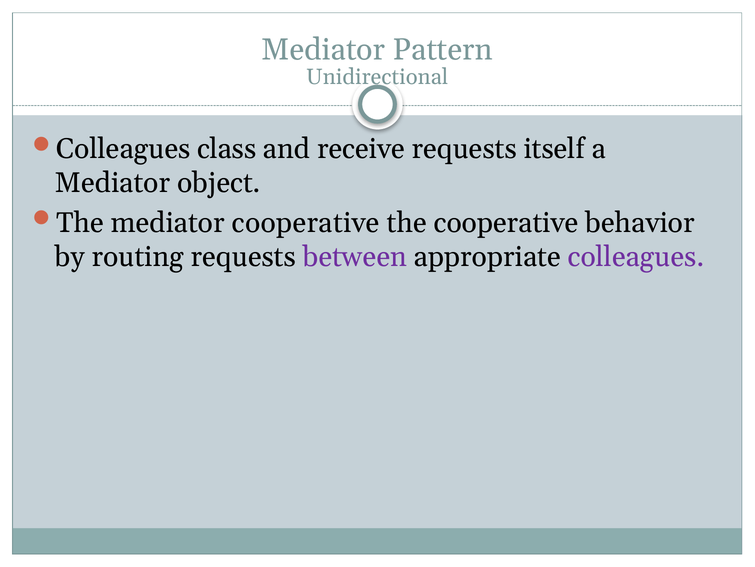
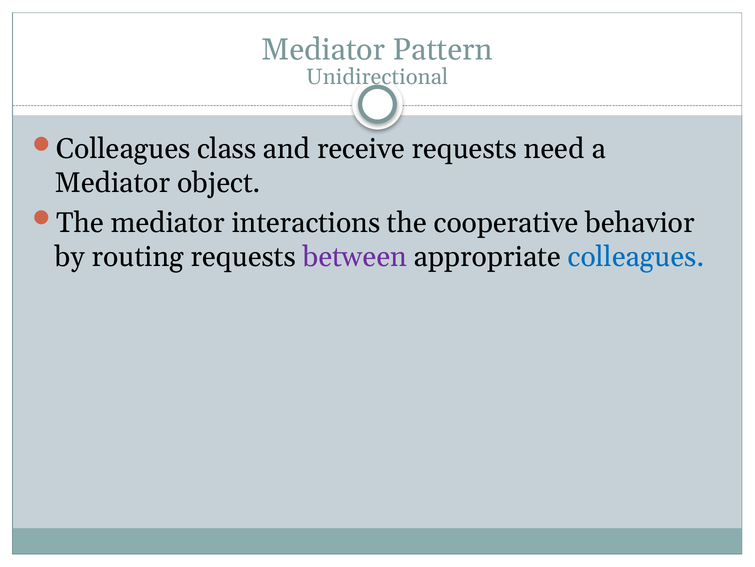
itself: itself -> need (554, 149)
mediator cooperative: cooperative -> interactions (306, 222)
colleagues colour: purple -> blue (636, 256)
